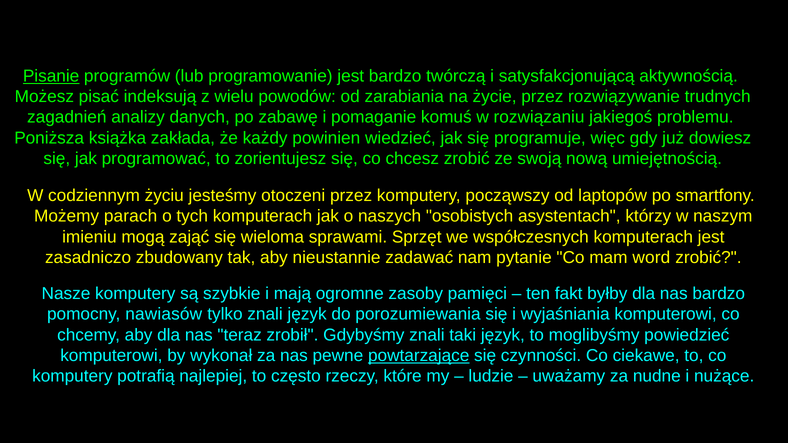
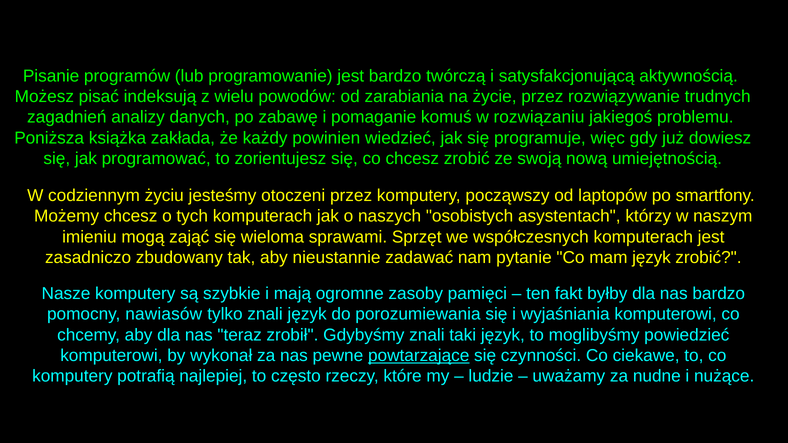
Pisanie underline: present -> none (51, 76)
Możemy parach: parach -> chcesz (131, 216)
mam word: word -> język (652, 258)
